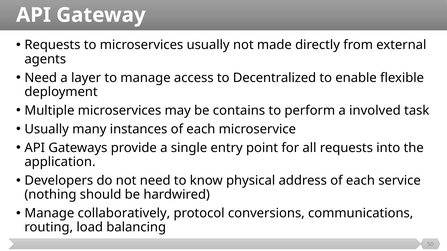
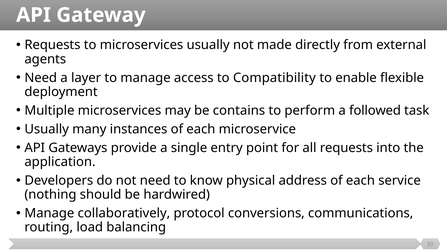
Decentralized: Decentralized -> Compatibility (274, 78)
involved: involved -> followed (375, 111)
